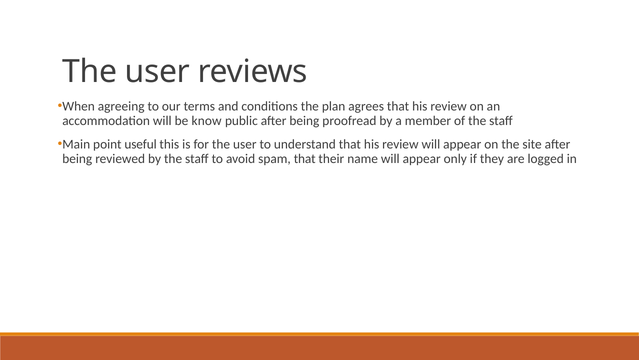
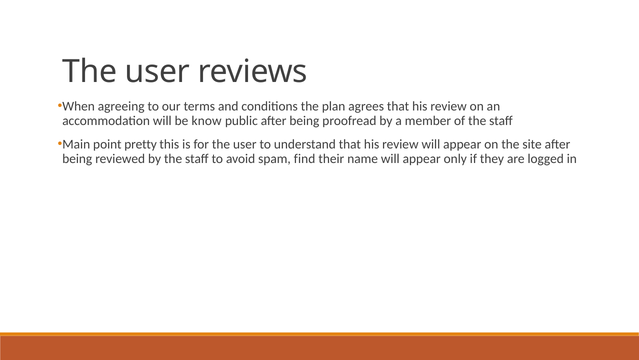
useful: useful -> pretty (141, 144)
spam that: that -> find (305, 159)
